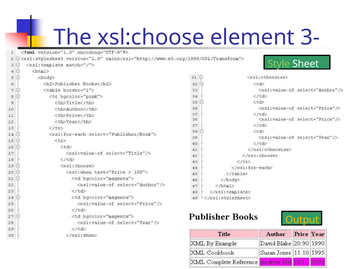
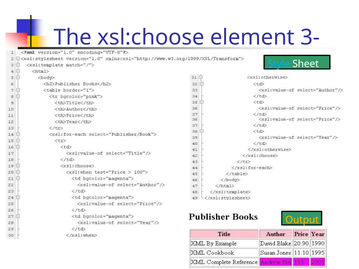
Style colour: light green -> light blue (279, 64)
